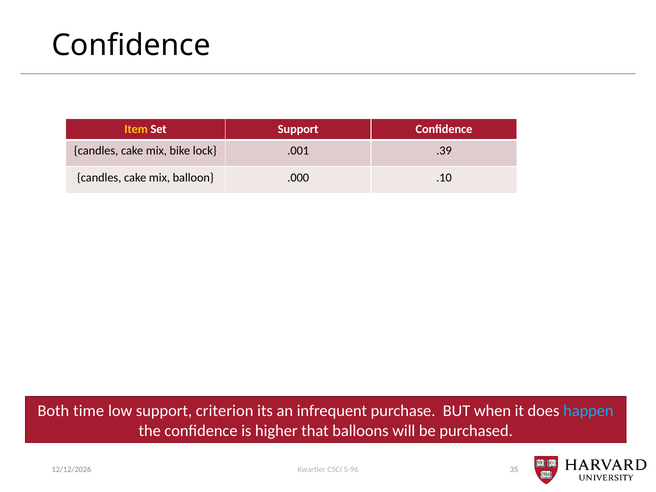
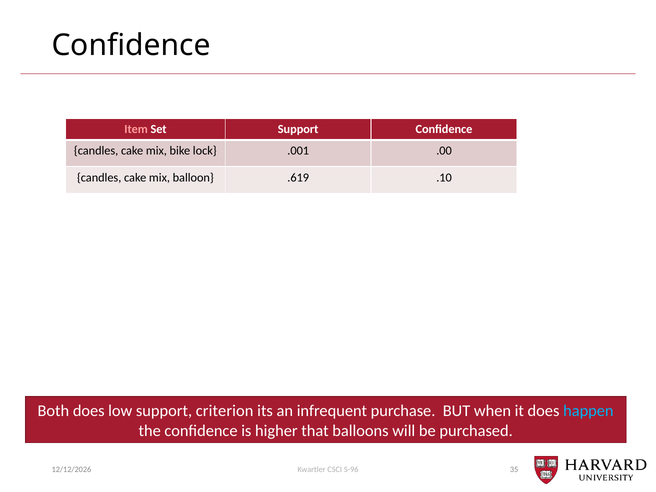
Item colour: yellow -> pink (136, 129)
.39: .39 -> .00 (444, 151)
.000: .000 -> .619 (298, 178)
Both time: time -> does (89, 411)
